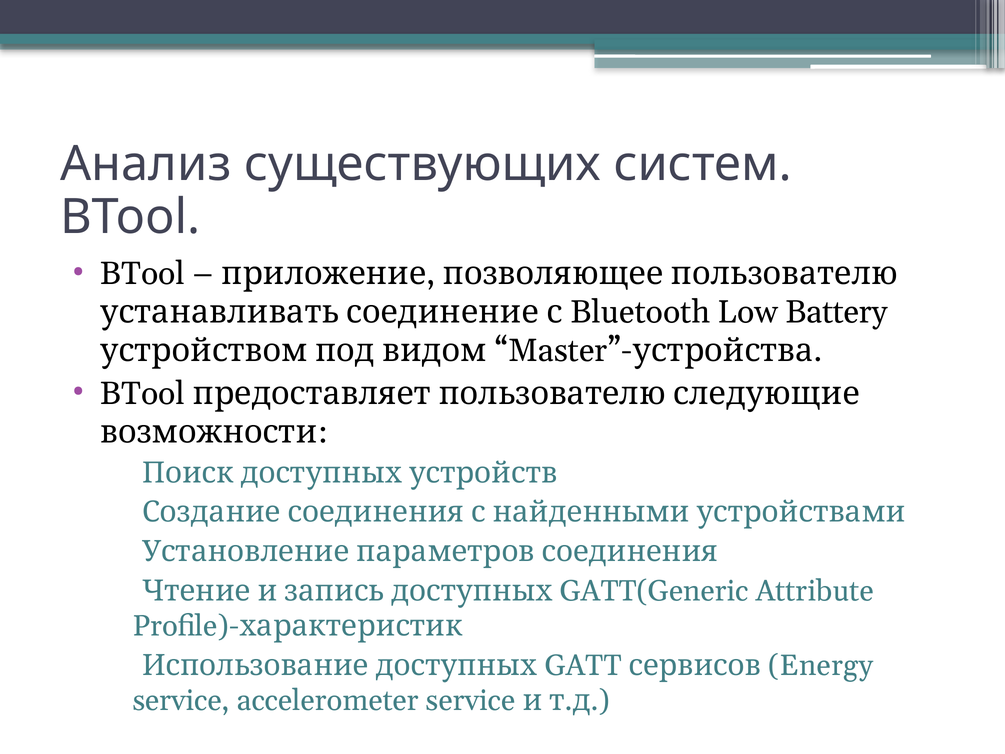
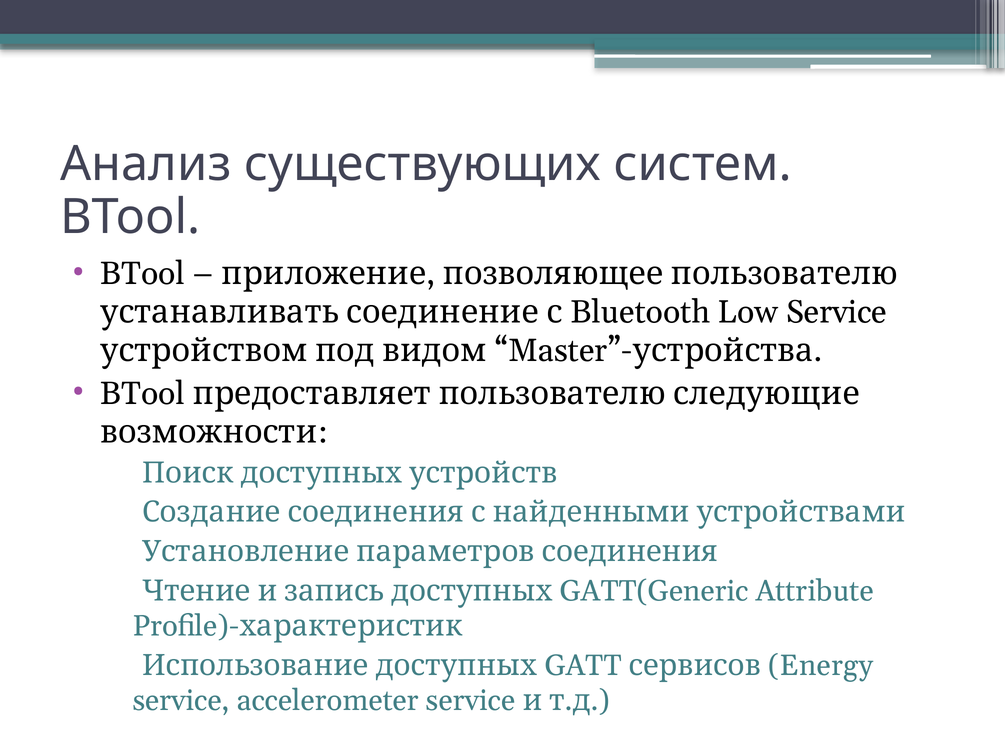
Low Battery: Battery -> Service (836, 312)
